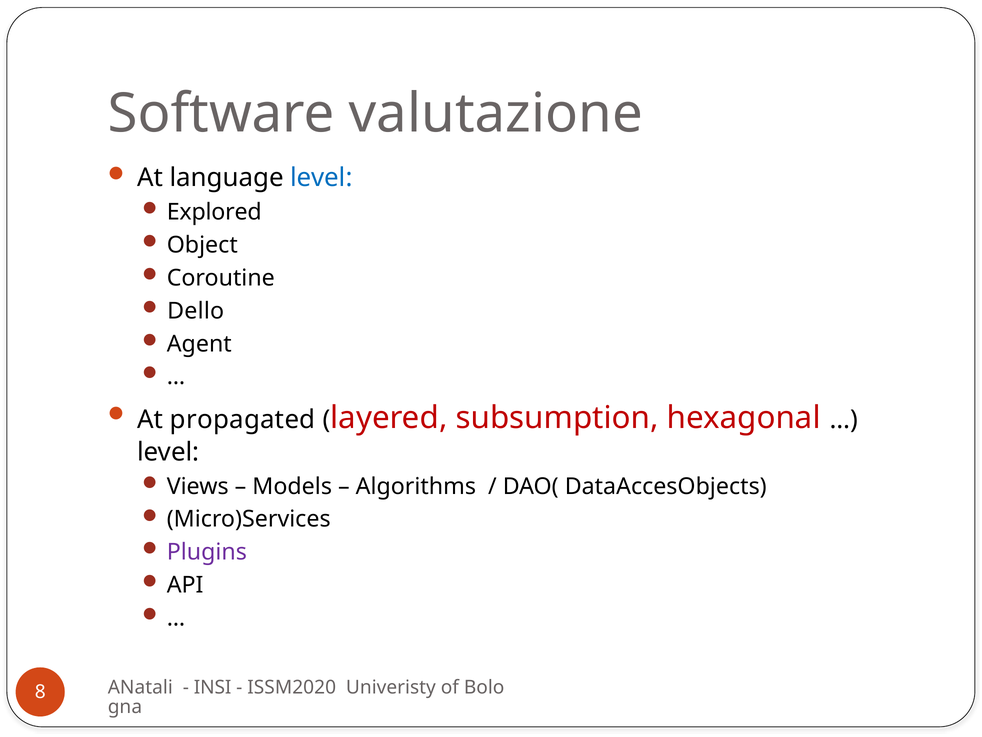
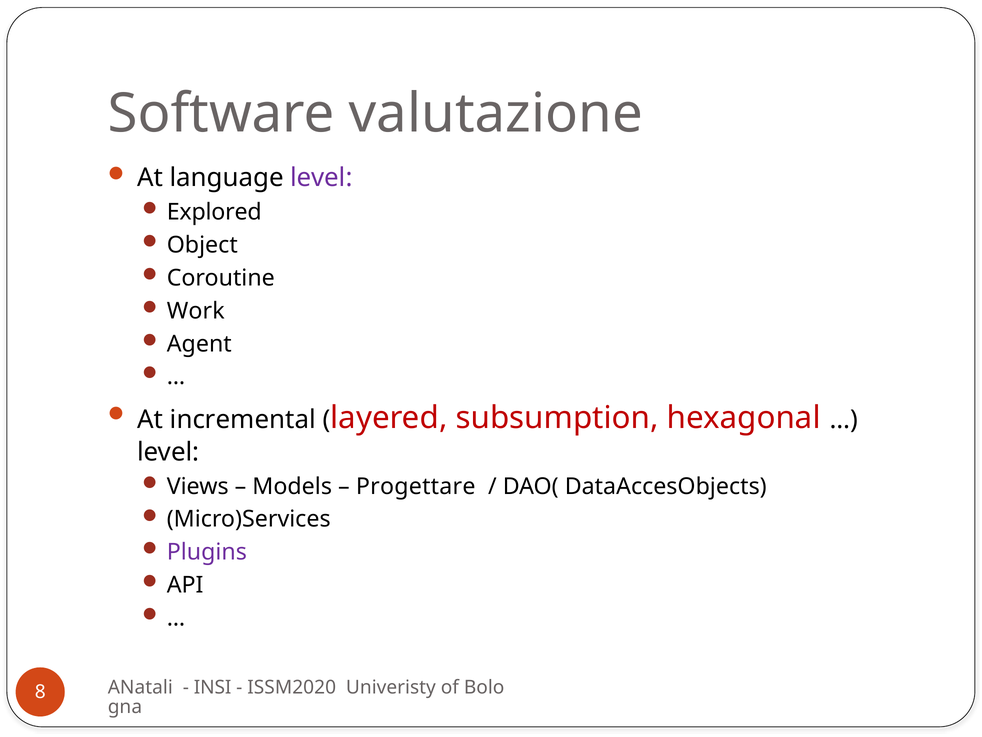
level colour: blue -> purple (321, 178)
Dello: Dello -> Work (196, 311)
propagated: propagated -> incremental (243, 420)
Algorithms: Algorithms -> Progettare (416, 486)
